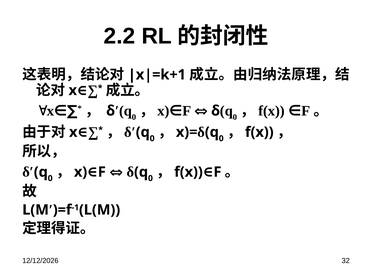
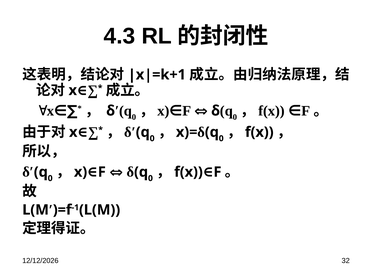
2.2: 2.2 -> 4.3 (119, 36)
